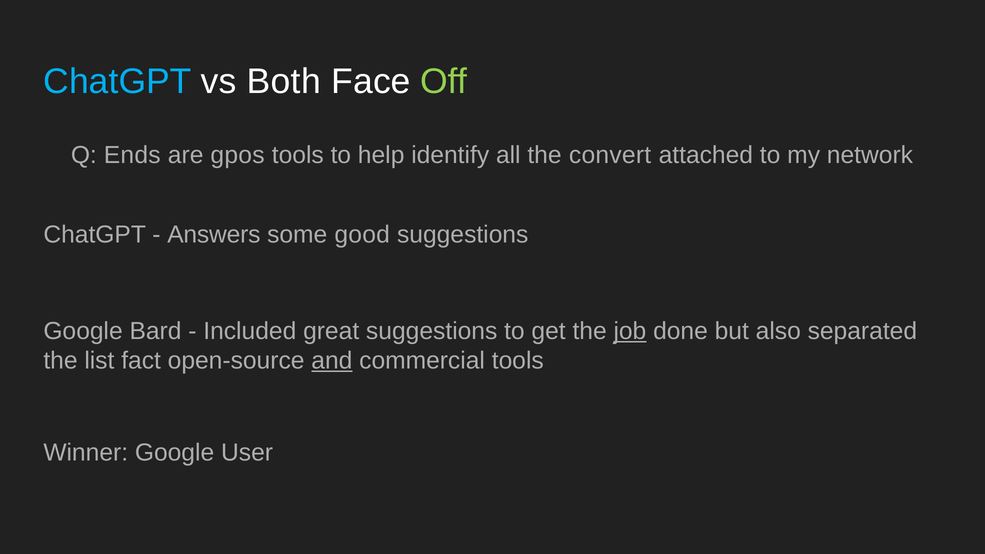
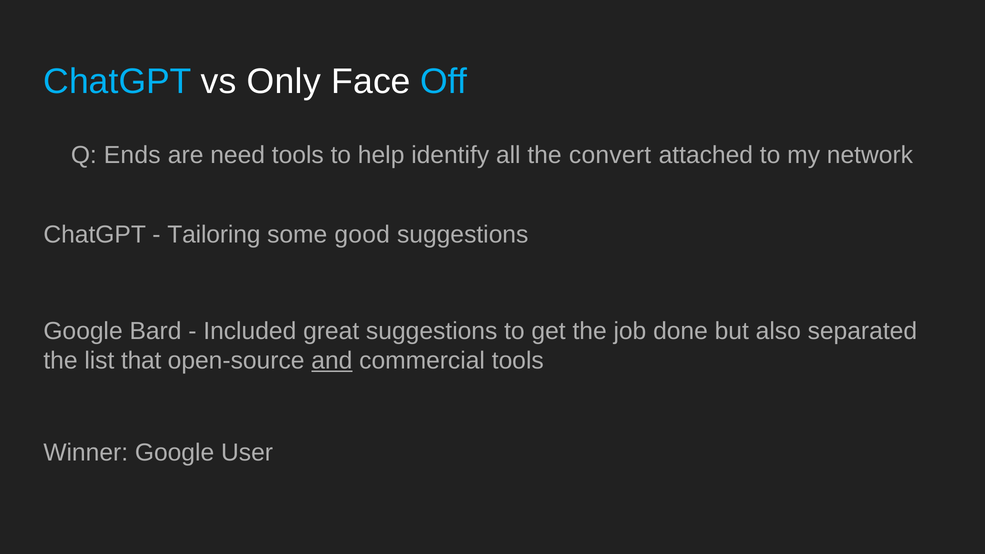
Both: Both -> Only (284, 82)
Off colour: light green -> light blue (444, 82)
gpos: gpos -> need (238, 155)
Answers: Answers -> Tailoring (214, 235)
job underline: present -> none (630, 331)
fact: fact -> that (141, 361)
